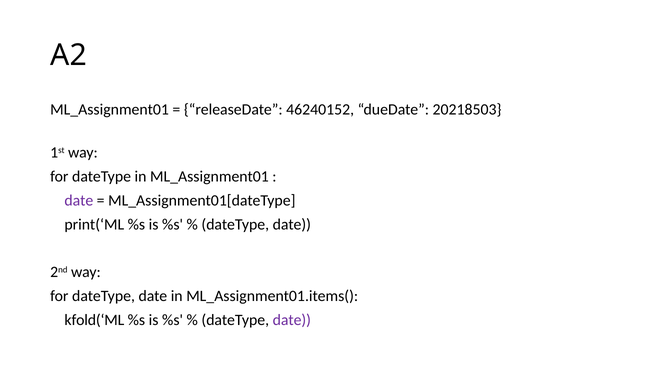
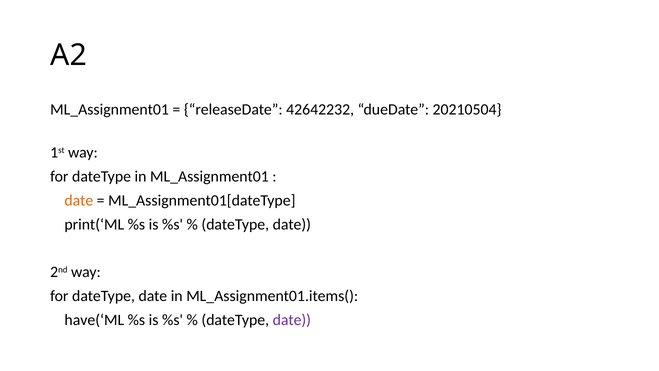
46240152: 46240152 -> 42642232 (320, 110)
20218503: 20218503 -> 20210504 (467, 110)
date colour: purple -> orange (79, 200)
kfold(‘ML: kfold(‘ML -> have(‘ML (94, 320)
